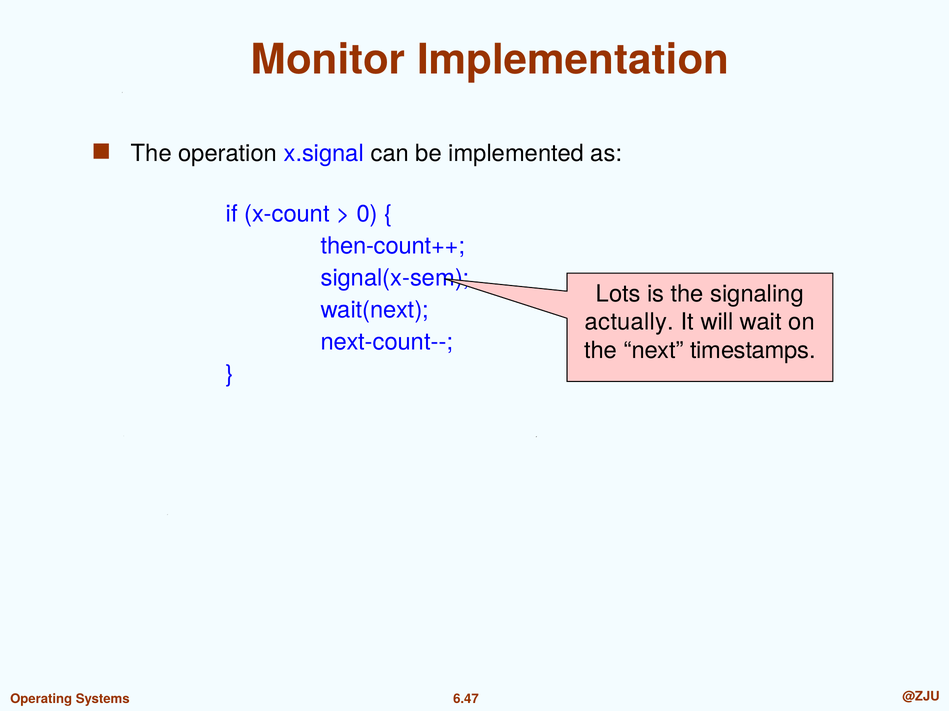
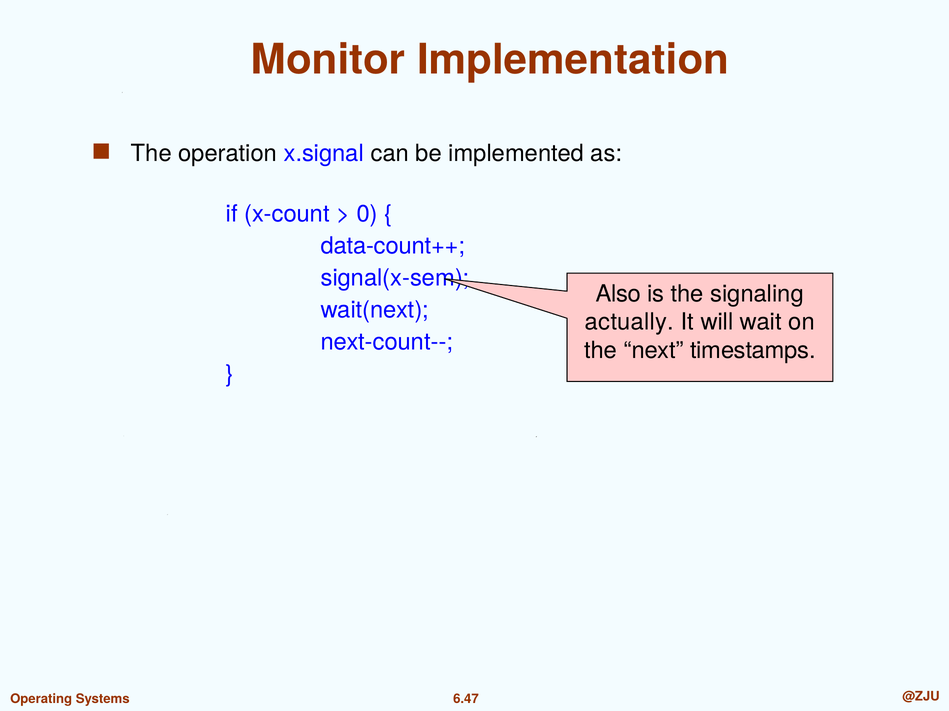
then-count++: then-count++ -> data-count++ (393, 246)
Lots: Lots -> Also (618, 294)
